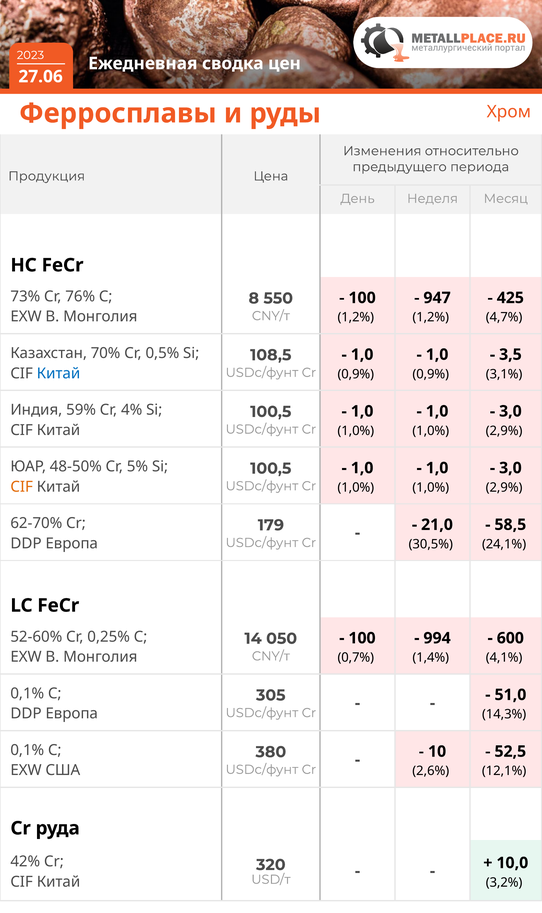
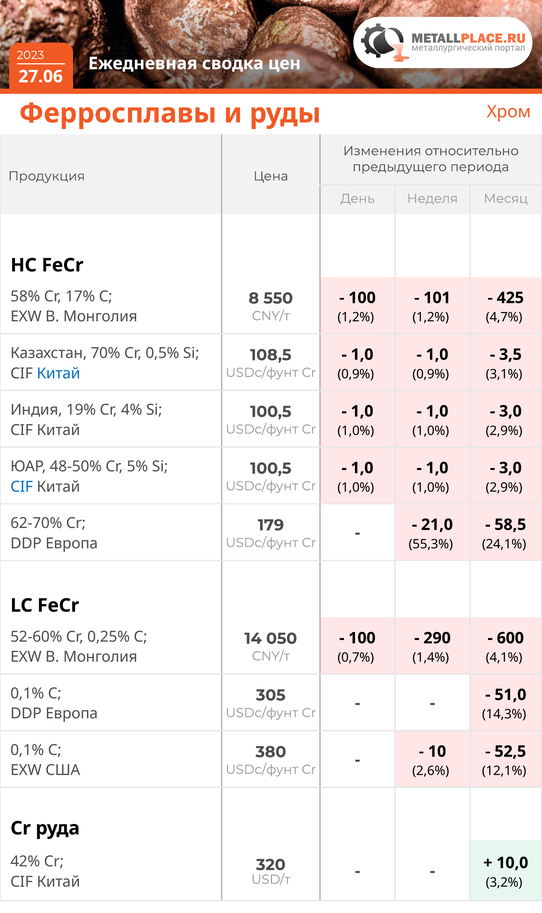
73%: 73% -> 58% (25, 296)
76%: 76% -> 17% (80, 296)
947: 947 -> 101 (437, 298)
59%: 59% -> 19% (81, 410)
CIF colour: orange -> blue (22, 487)
30,5%: 30,5% -> 55,3% (431, 544)
994: 994 -> 290 (437, 638)
